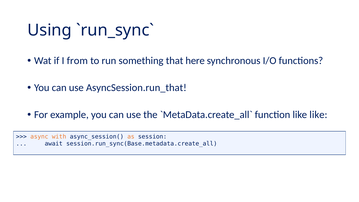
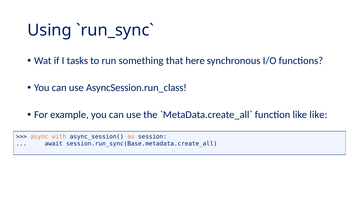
from: from -> tasks (77, 61)
AsyncSession.run_that: AsyncSession.run_that -> AsyncSession.run_class (136, 88)
